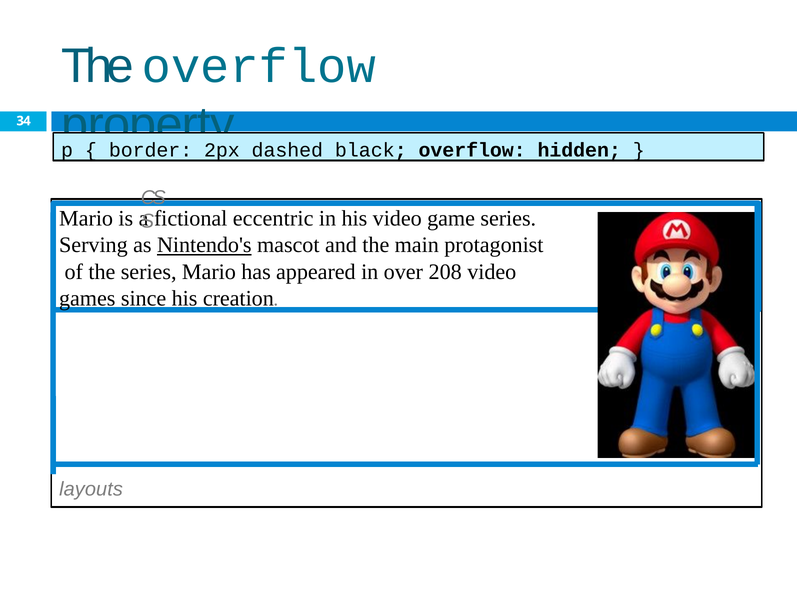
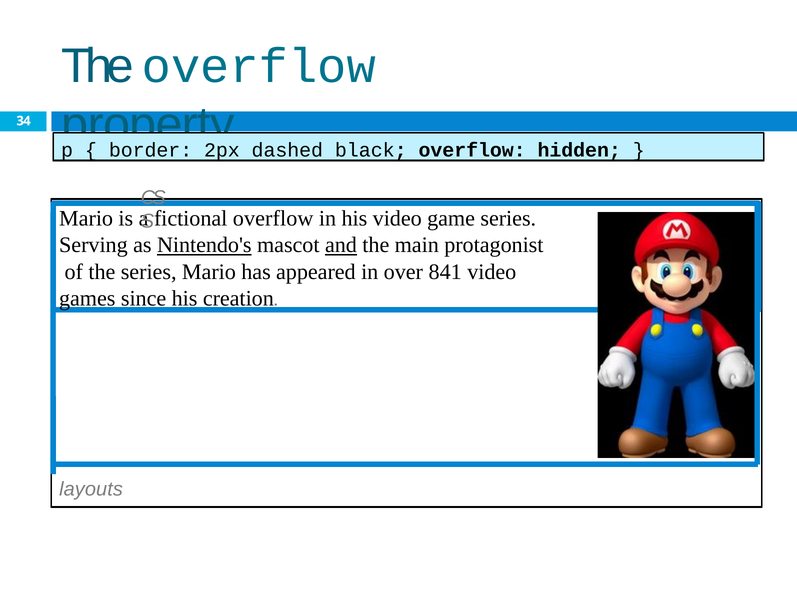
fictional eccentric: eccentric -> overflow (273, 219)
and underline: none -> present (341, 246)
208: 208 -> 841 (445, 272)
